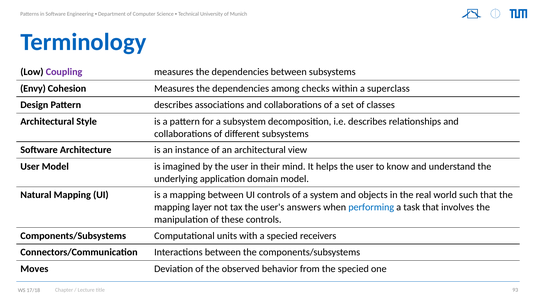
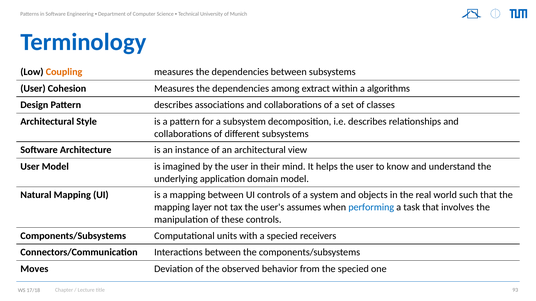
Coupling colour: purple -> orange (64, 72)
Envy: Envy -> User (33, 89)
checks: checks -> extract (316, 89)
superclass: superclass -> algorithms (388, 89)
answers: answers -> assumes (304, 208)
